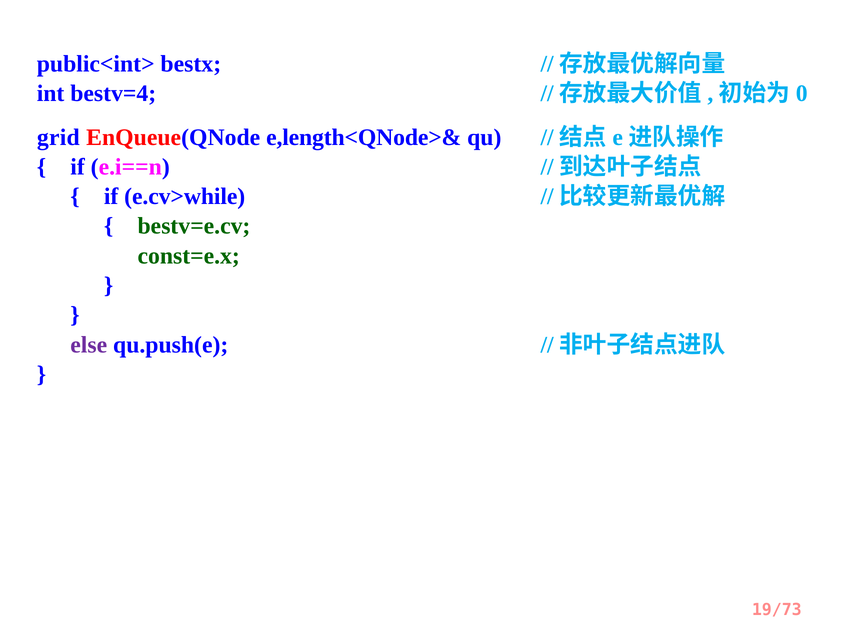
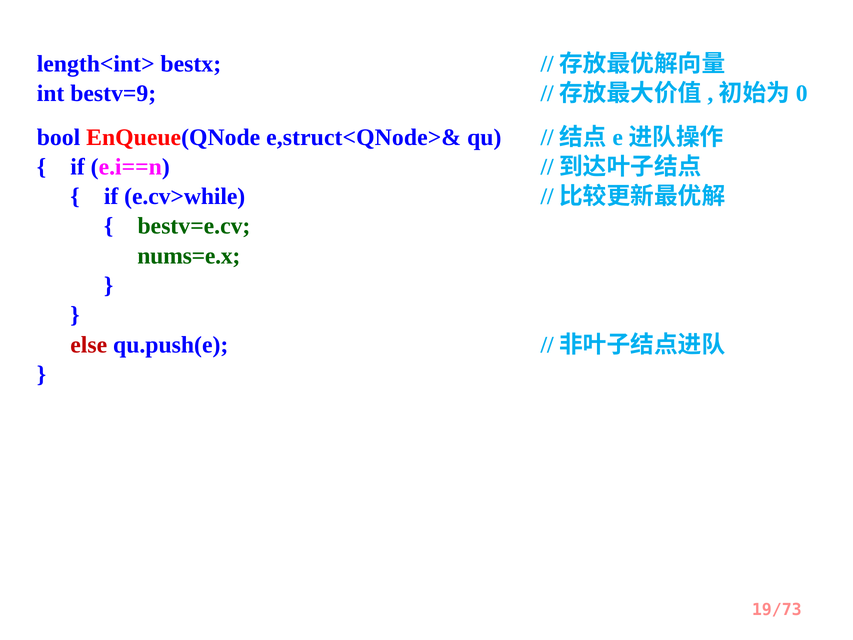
public<int>: public<int> -> length<int> (96, 64)
bestv=4: bestv=4 -> bestv=9 (113, 93)
grid: grid -> bool (59, 137)
e,length<QNode>&: e,length<QNode>& -> e,struct<QNode>& (364, 137)
const=e.x: const=e.x -> nums=e.x (189, 256)
else colour: purple -> red (89, 345)
